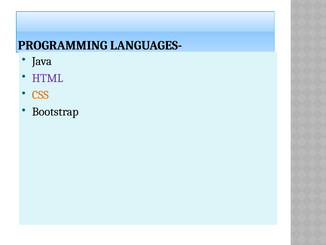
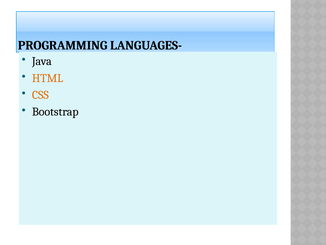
HTML colour: purple -> orange (48, 78)
